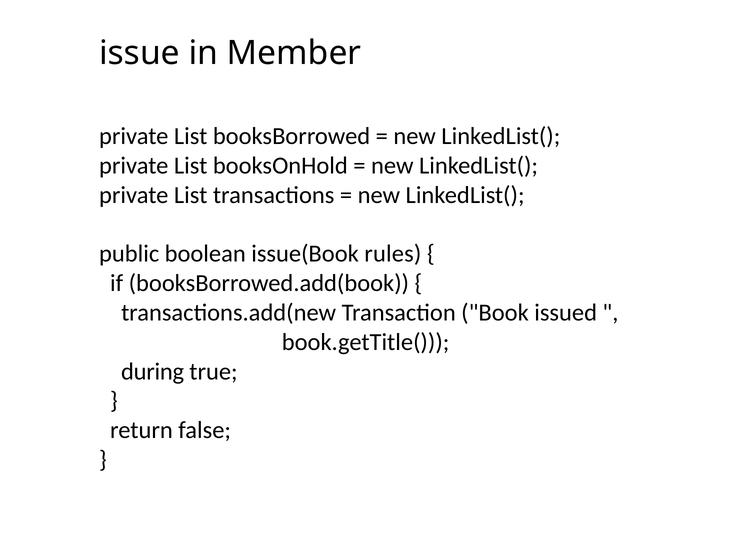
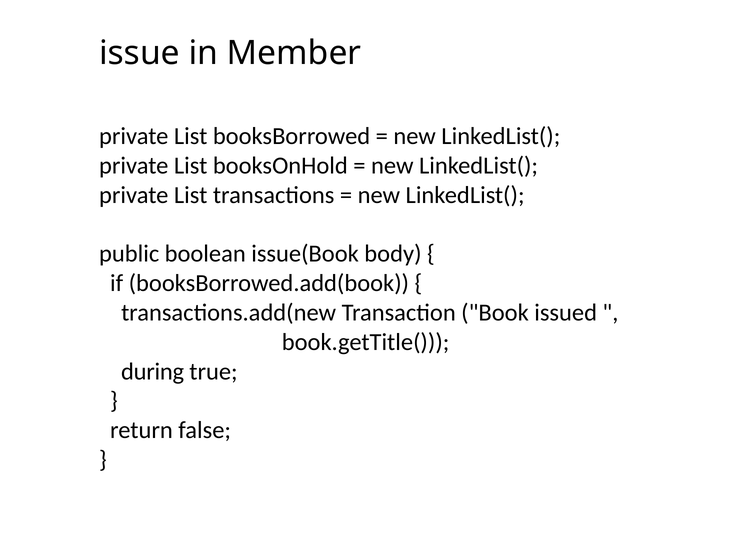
rules: rules -> body (393, 254)
